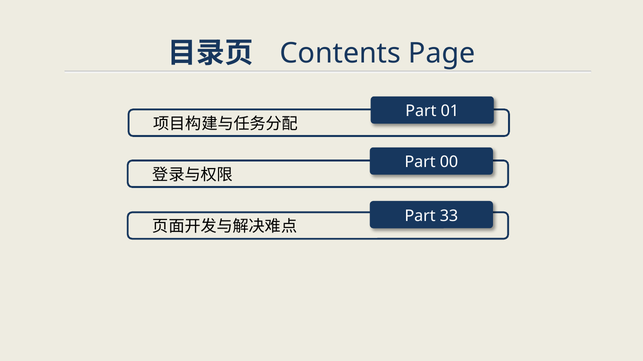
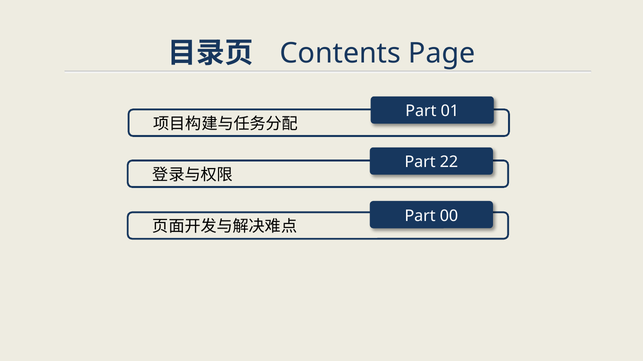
00: 00 -> 22 (449, 162)
33: 33 -> 00 (449, 216)
